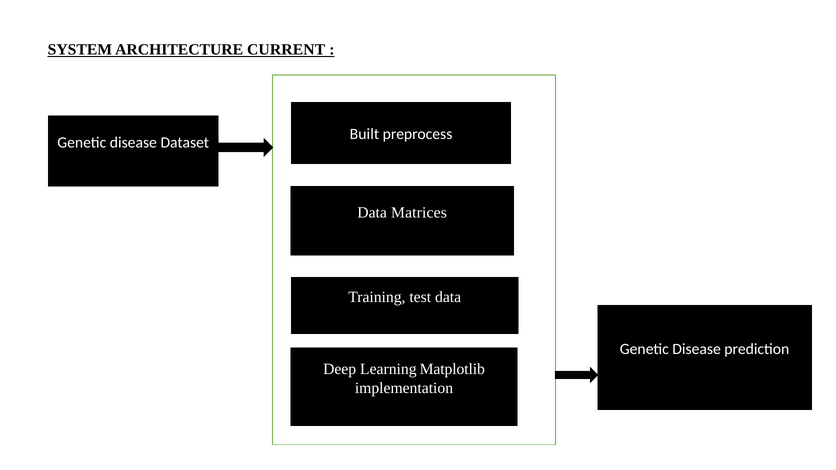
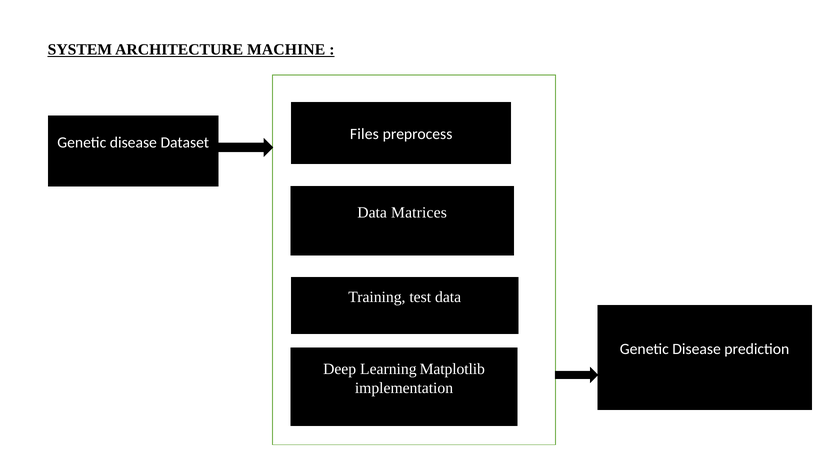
CURRENT: CURRENT -> MACHINE (286, 50)
Built: Built -> Files (364, 134)
